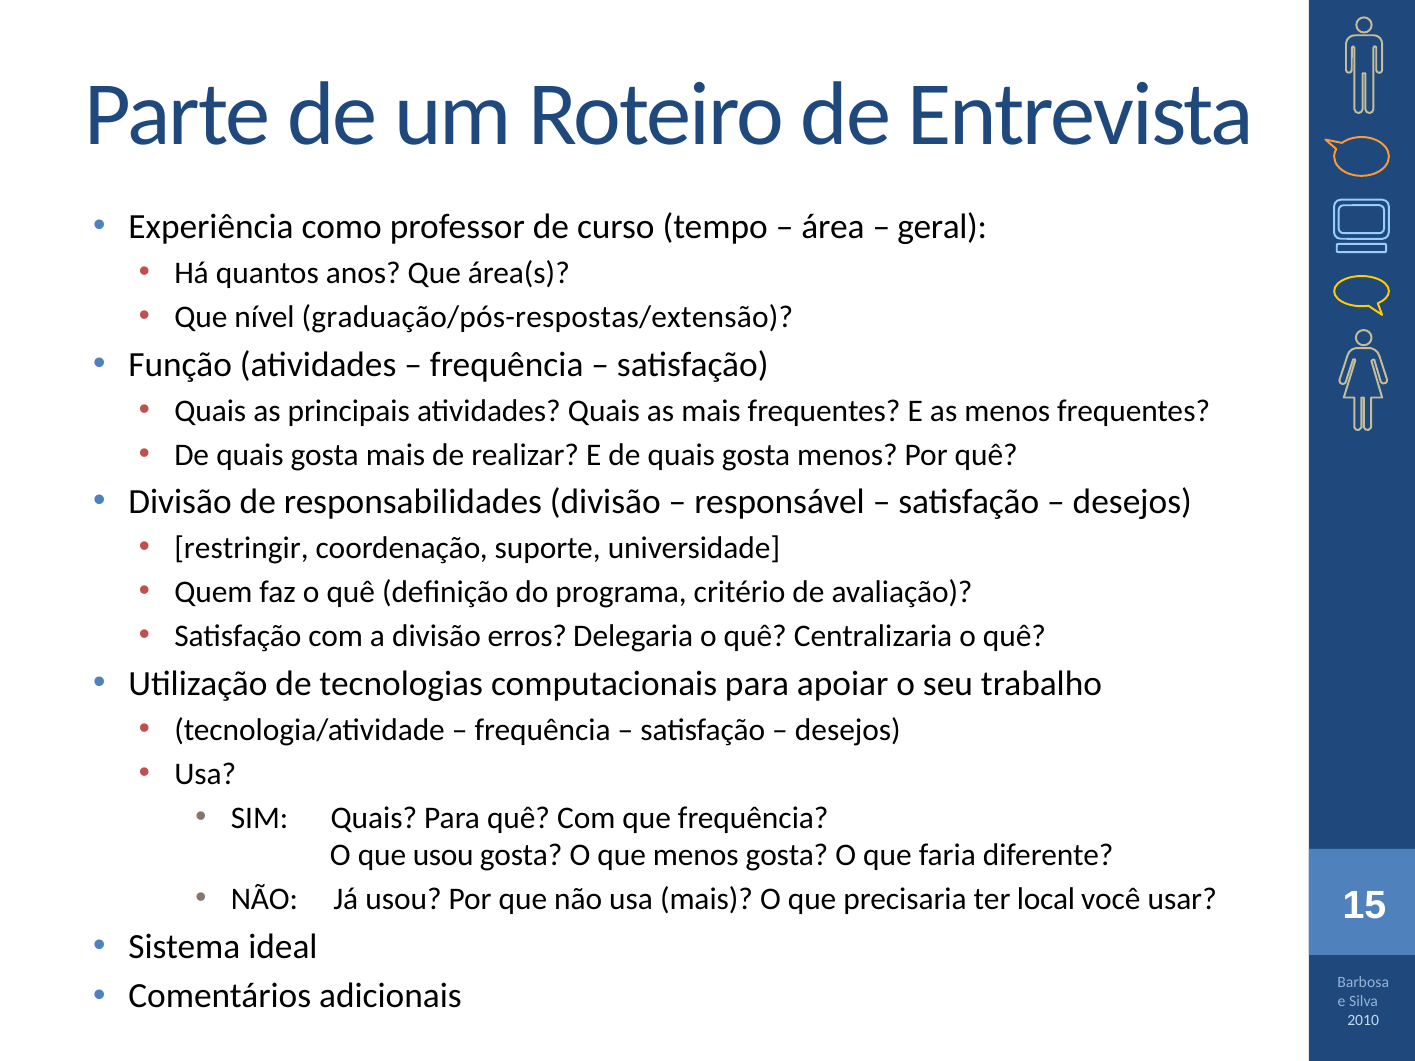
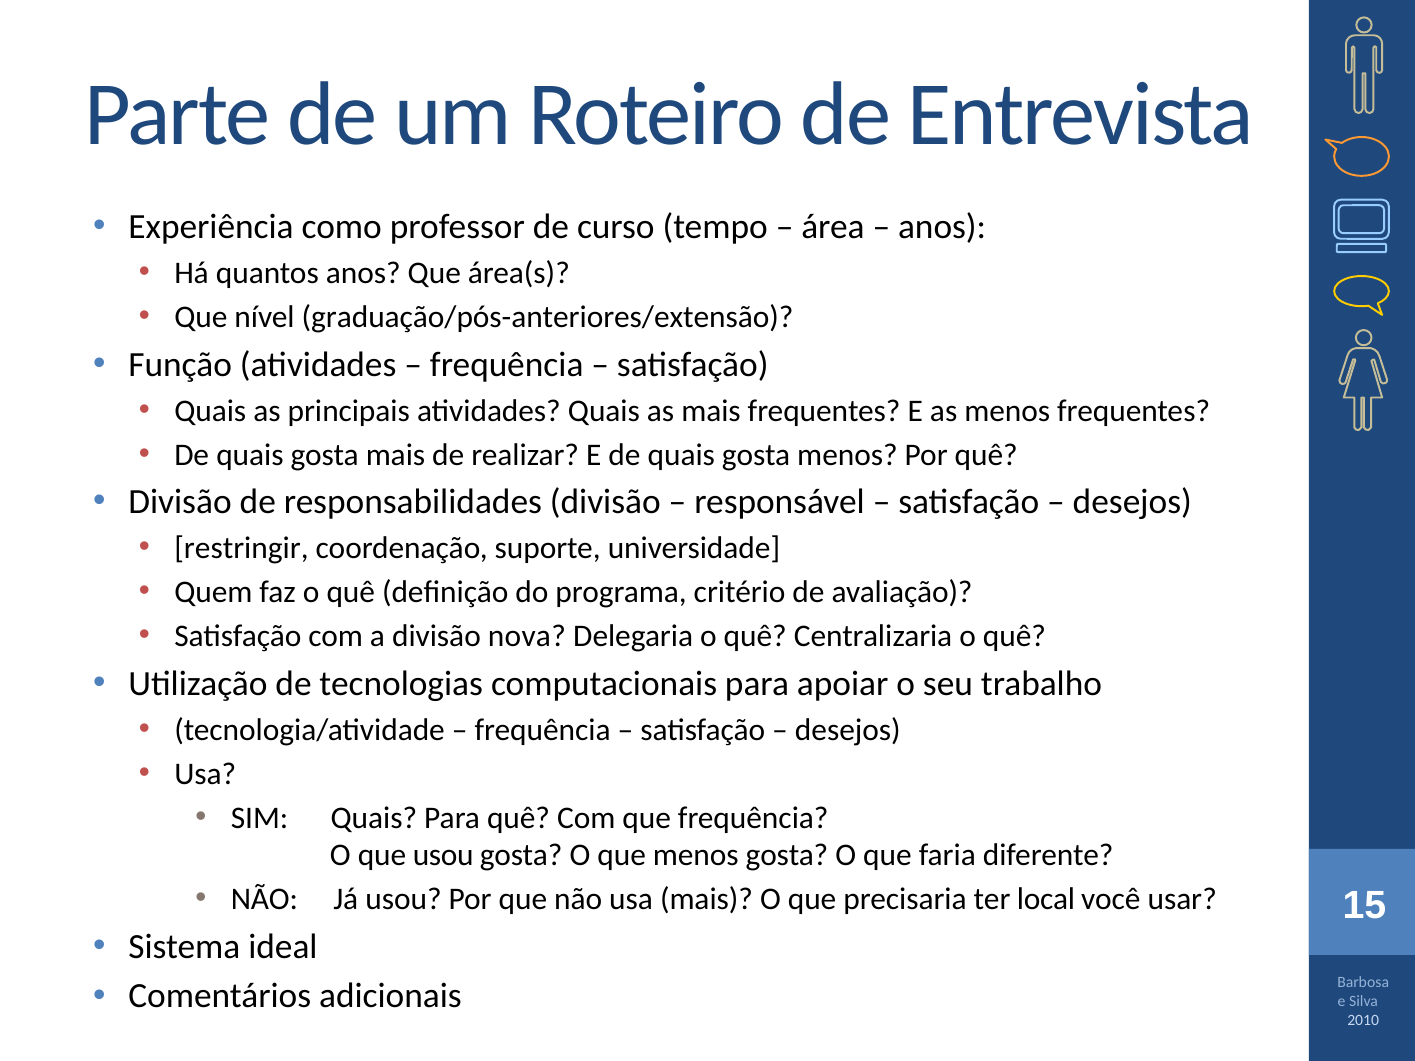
geral: geral -> anos (942, 227)
graduação/pós-respostas/extensão: graduação/pós-respostas/extensão -> graduação/pós-anteriores/extensão (548, 317)
erros: erros -> nova (527, 636)
